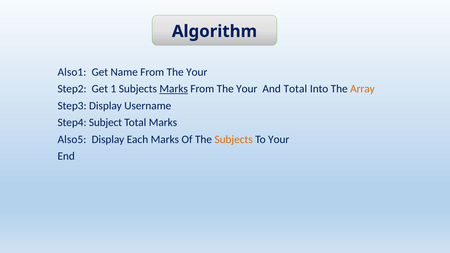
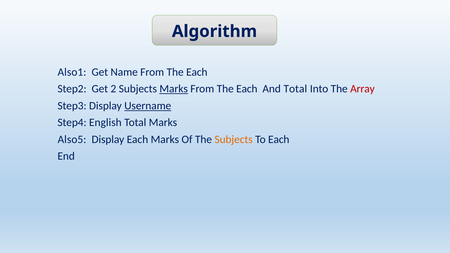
Name From The Your: Your -> Each (197, 72)
1: 1 -> 2 (113, 89)
Your: Your -> Each (247, 89)
Array colour: orange -> red (362, 89)
Username underline: none -> present (148, 106)
Subject: Subject -> English (105, 123)
To Your: Your -> Each (279, 139)
